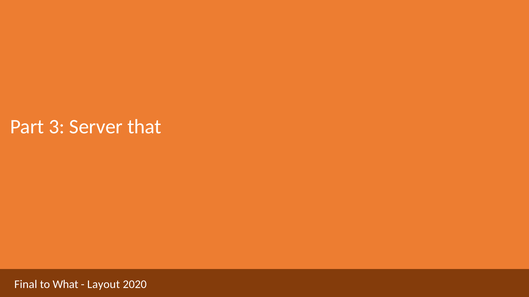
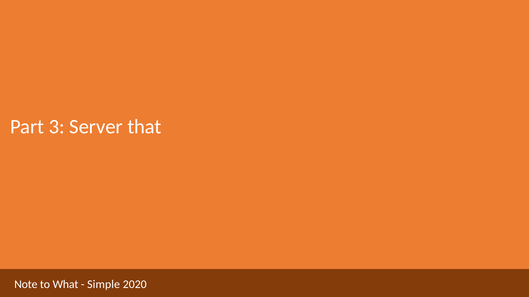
Final: Final -> Note (26, 285)
Layout: Layout -> Simple (104, 285)
